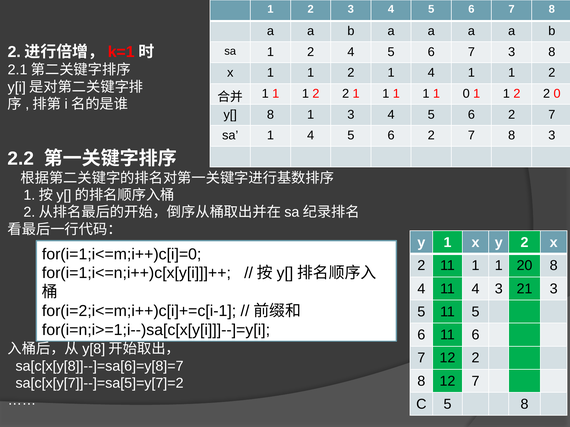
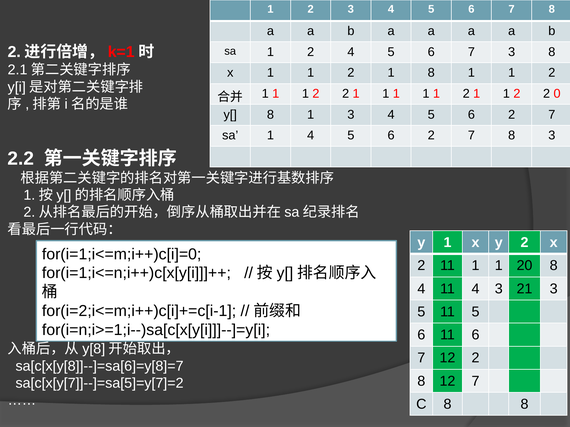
2 1 4: 4 -> 8 (431, 73)
0: 0 -> 2 (466, 94)
C 5: 5 -> 8 (447, 405)
